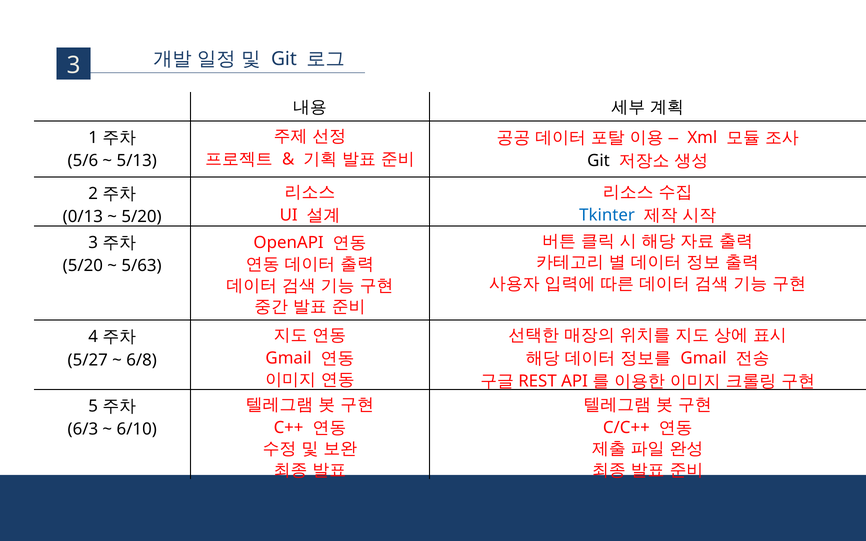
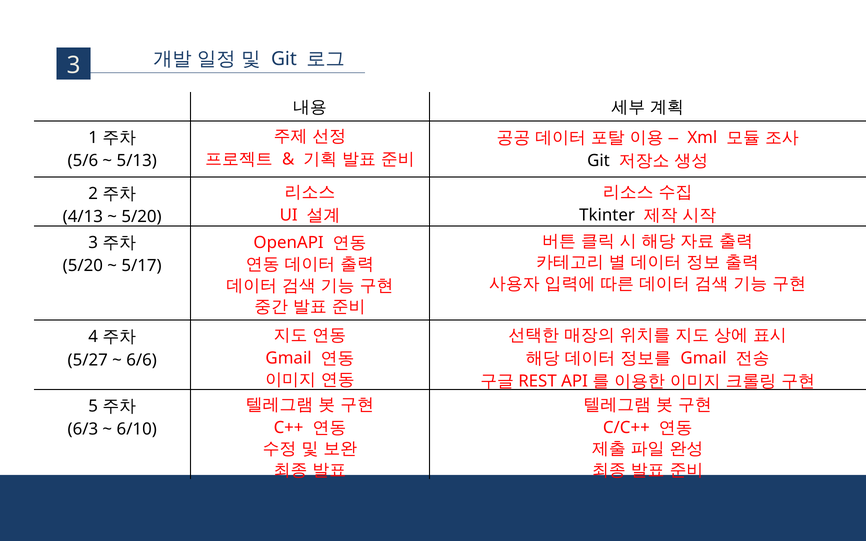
Tkinter colour: blue -> black (607, 215)
0/13: 0/13 -> 4/13 (83, 217)
5/63: 5/63 -> 5/17 (142, 266)
6/8: 6/8 -> 6/6 (142, 360)
